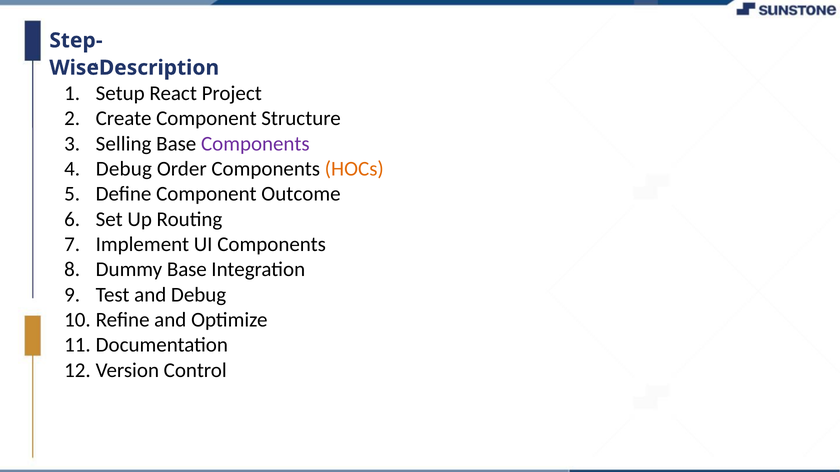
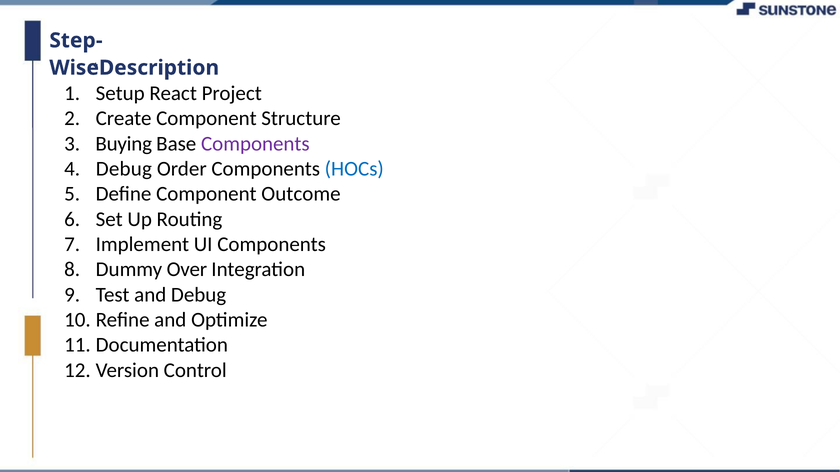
Selling: Selling -> Buying (124, 144)
HOCs colour: orange -> blue (354, 169)
Dummy Base: Base -> Over (187, 270)
